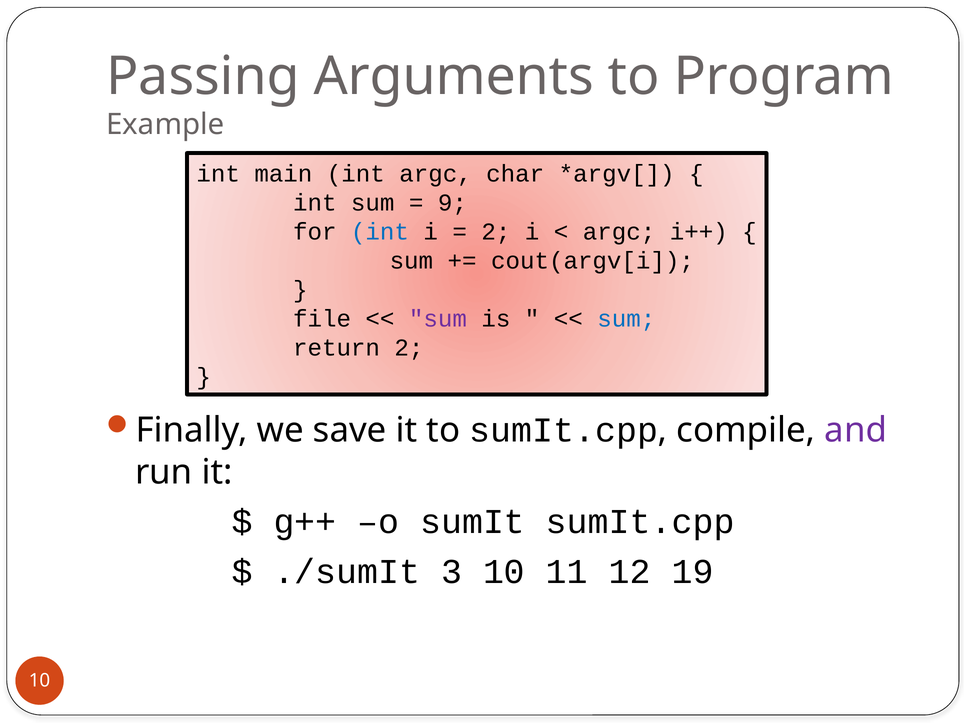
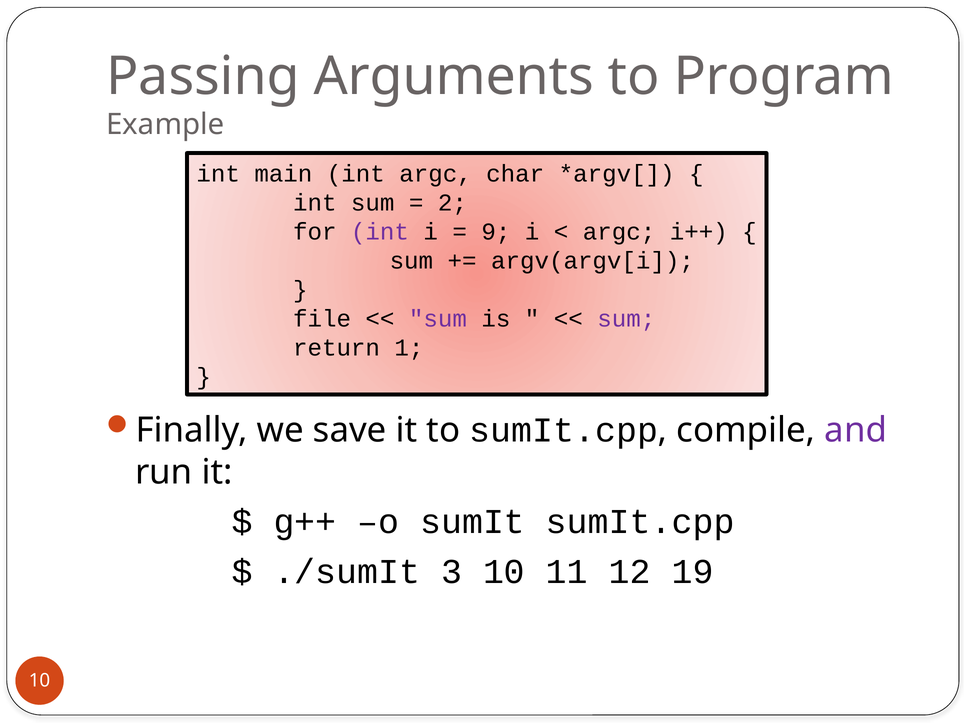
9: 9 -> 2 (452, 203)
int colour: blue -> purple (380, 232)
2: 2 -> 9 (496, 232)
cout(argv[i: cout(argv[i -> argv(argv[i (592, 261)
sum colour: blue -> purple (626, 319)
return 2: 2 -> 1 (409, 348)
